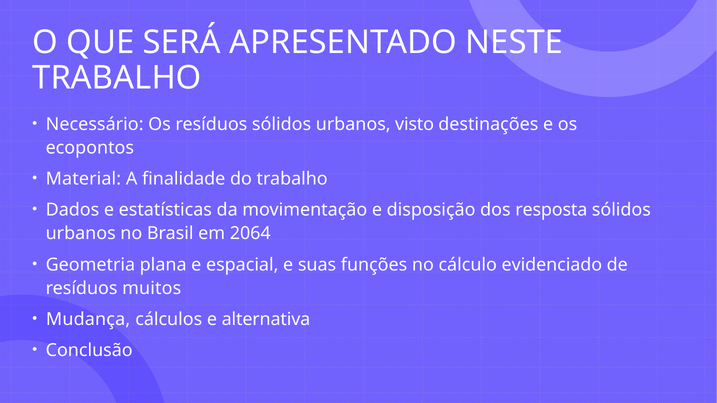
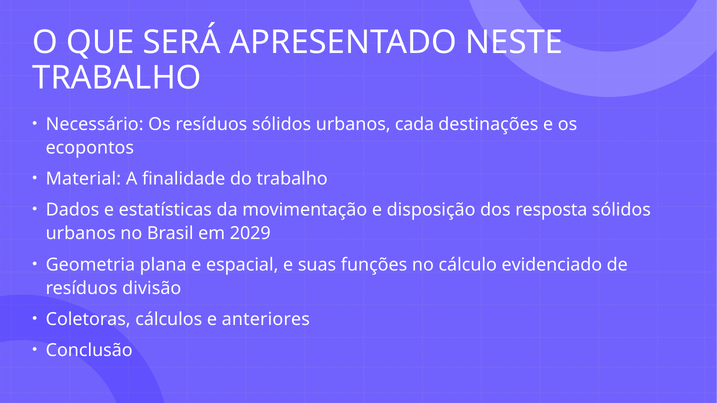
visto: visto -> cada (415, 124)
2064: 2064 -> 2029 (250, 234)
muitos: muitos -> divisão (152, 289)
Mudança: Mudança -> Coletoras (88, 320)
alternativa: alternativa -> anteriores (266, 320)
